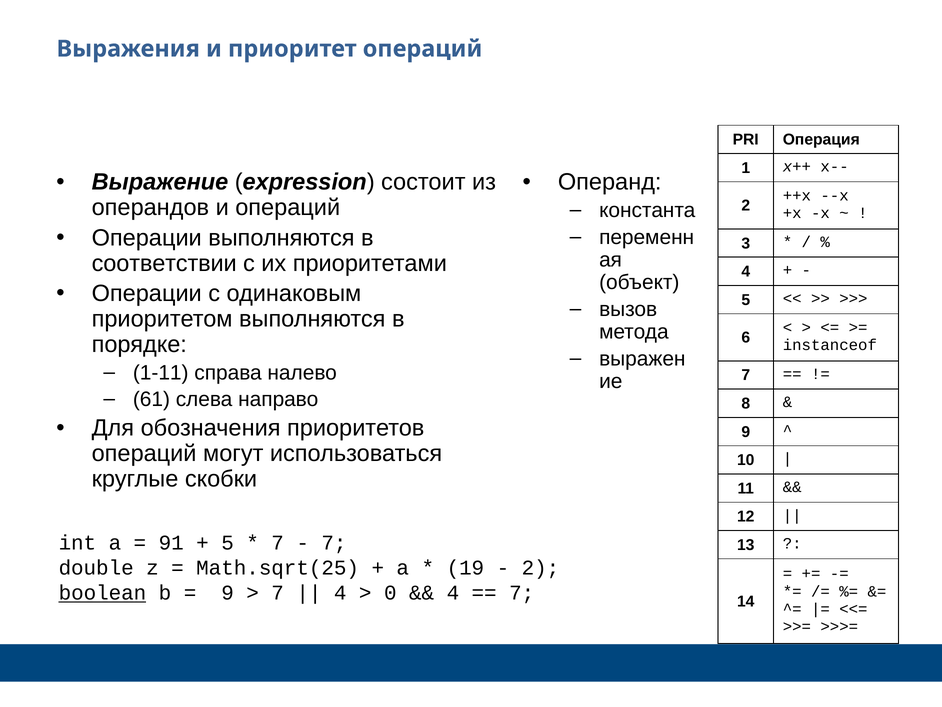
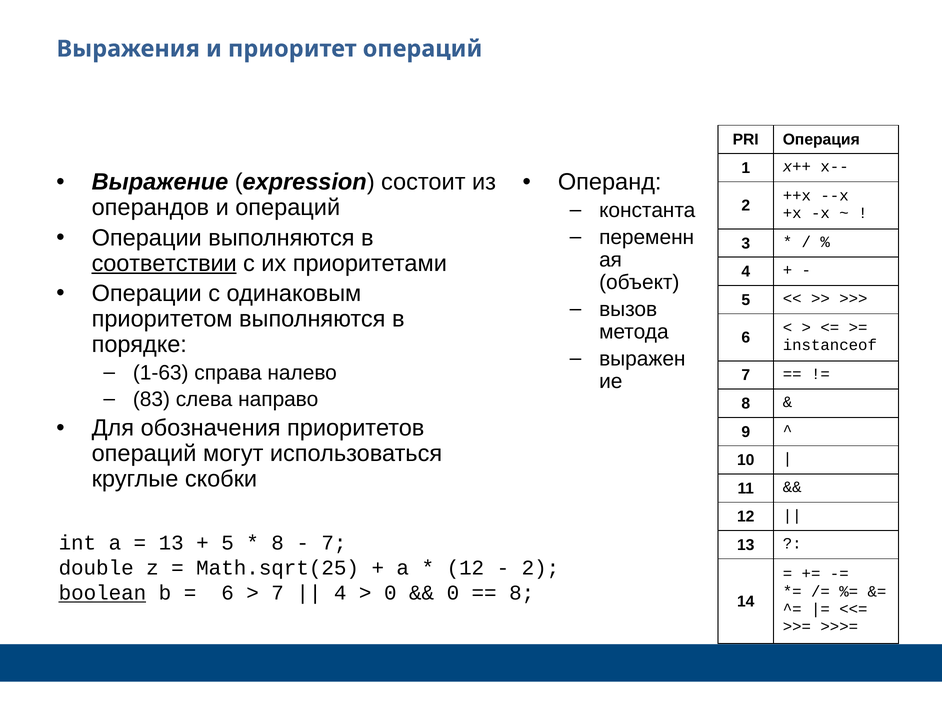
соответствии underline: none -> present (164, 263)
1-11: 1-11 -> 1-63 (161, 372)
61: 61 -> 83 (151, 399)
91: 91 -> 13 (171, 542)
7: 7 -> 8 (278, 542)
19: 19 -> 12 (465, 568)
9: 9 -> 6 (228, 593)
4: 4 -> 0 (453, 593)
7: 7 -> 8 (522, 593)
